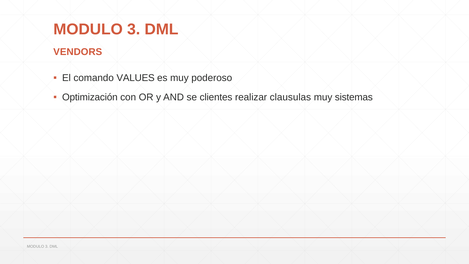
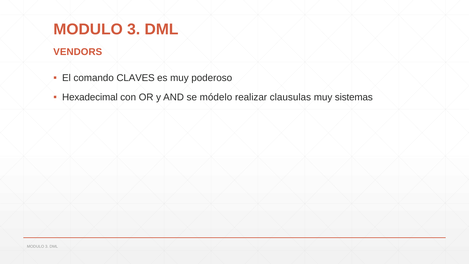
VALUES: VALUES -> CLAVES (136, 78)
Optimización: Optimización -> Hexadecimal (90, 97)
clientes: clientes -> módelo (216, 97)
